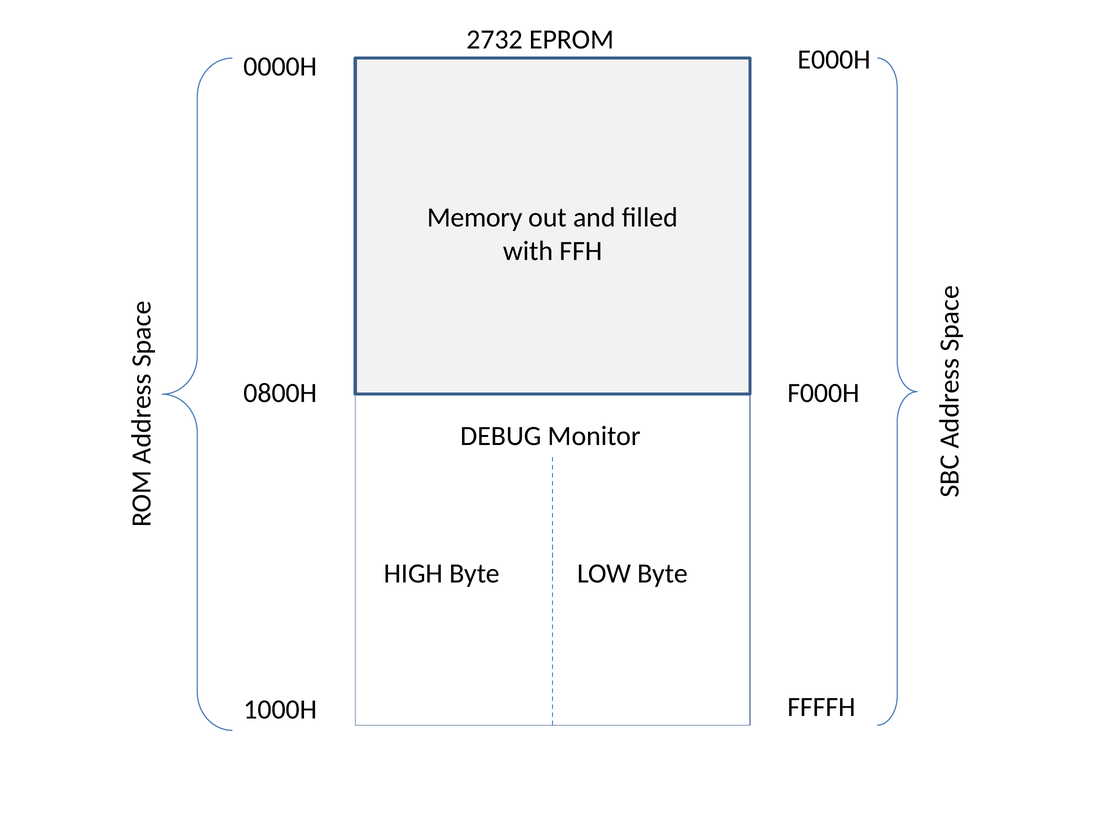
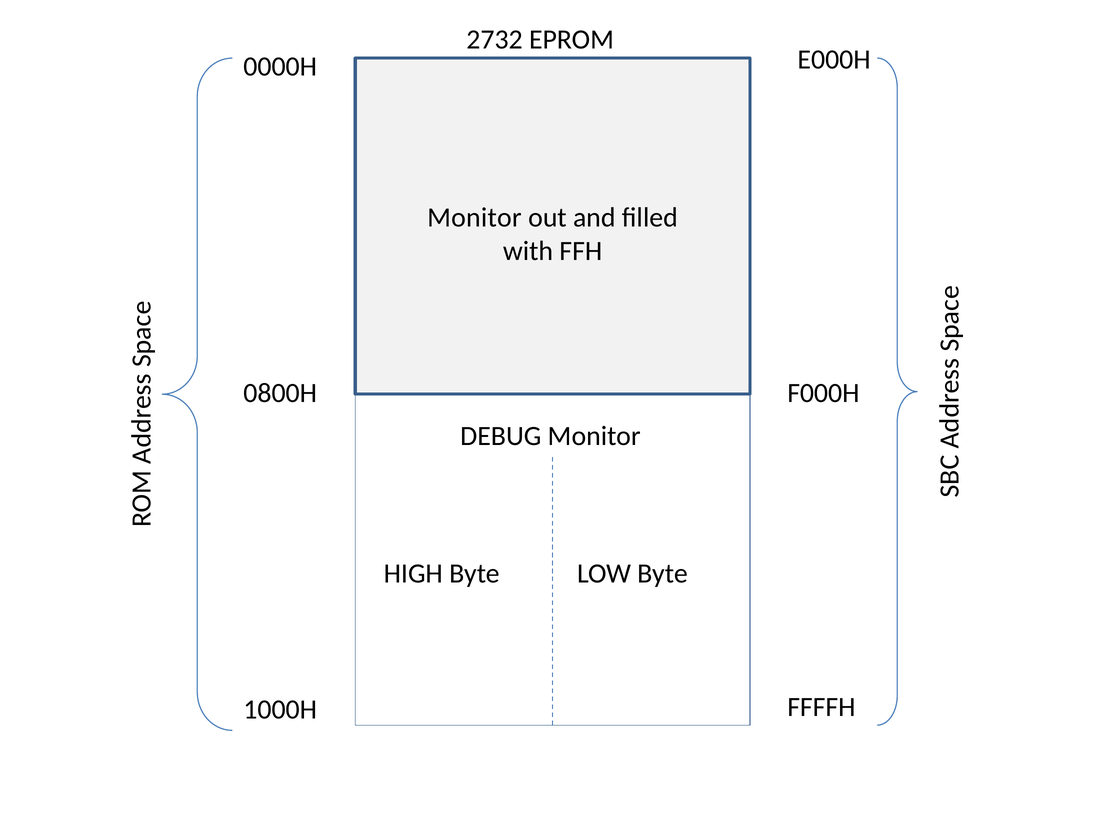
Memory: Memory -> Monitor (474, 217)
